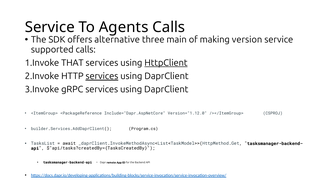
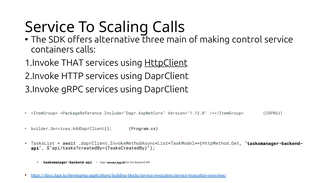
Agents: Agents -> Scaling (124, 27)
version: version -> control (247, 40)
supported: supported -> containers (52, 50)
services underline: present -> none (102, 76)
